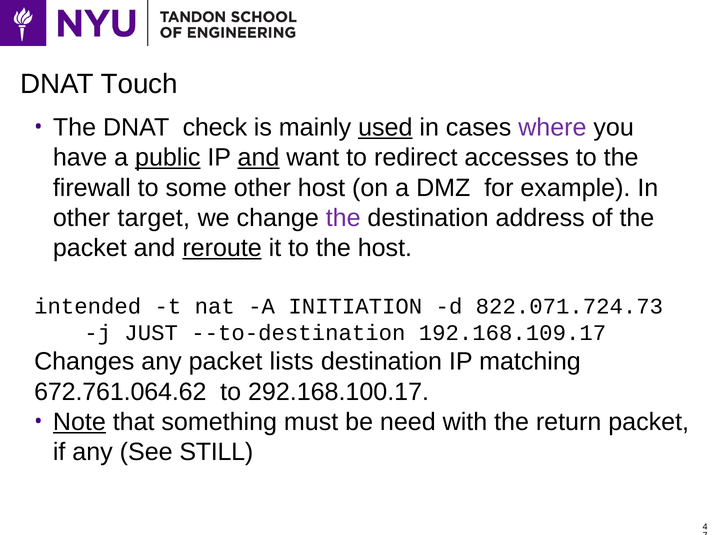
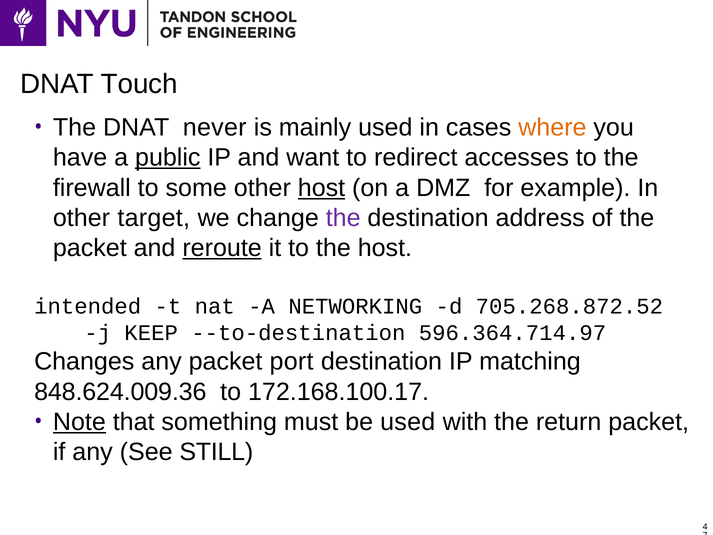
check: check -> never (215, 128)
used underline: present -> none (385, 128)
where colour: purple -> orange (552, 128)
and underline: present -> none (258, 158)
host underline: none -> present (322, 188)
INITIATION: INITIATION -> NETWORKING (355, 306)
822.071.724.73: 822.071.724.73 -> 705.268.872.52 (569, 306)
JUST: JUST -> KEEP (151, 333)
192.168.109.17: 192.168.109.17 -> 596.364.714.97 (512, 333)
lists: lists -> port (292, 361)
672.761.064.62: 672.761.064.62 -> 848.624.009.36 (120, 392)
292.168.100.17: 292.168.100.17 -> 172.168.100.17 (339, 392)
be need: need -> used (408, 422)
